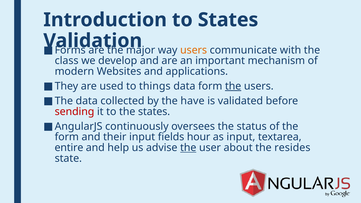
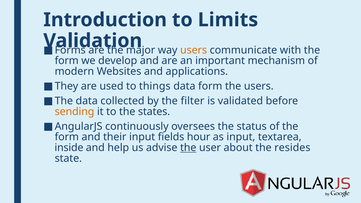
to States: States -> Limits (228, 20)
class: class -> form (67, 61)
the underline: present -> none (233, 86)
have: have -> filter (192, 101)
sending colour: red -> orange (74, 112)
entire: entire -> inside (69, 148)
